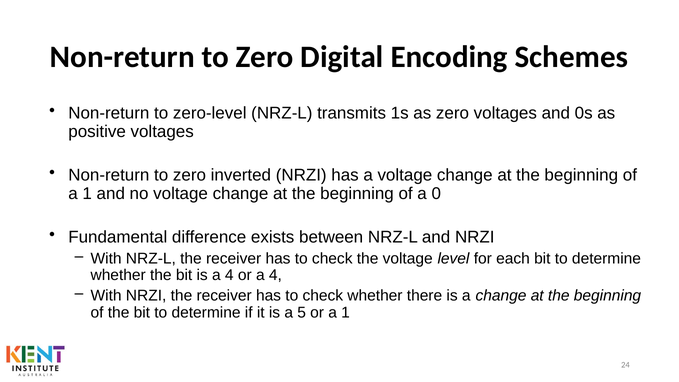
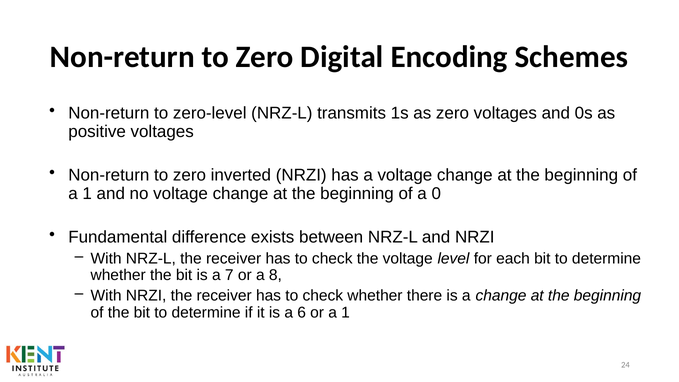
is a 4: 4 -> 7 (229, 275)
or a 4: 4 -> 8 (275, 275)
5: 5 -> 6 (302, 312)
